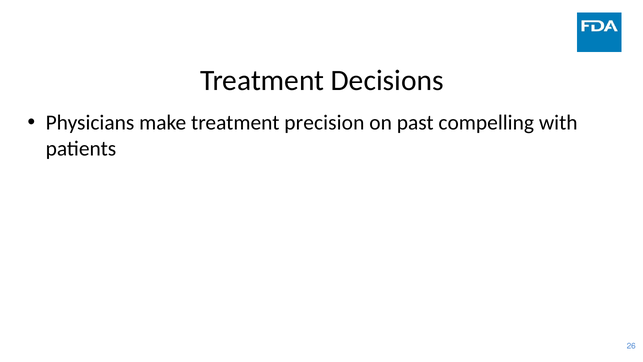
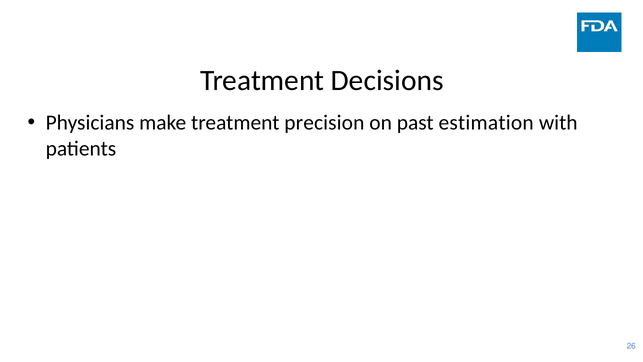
compelling: compelling -> estimation (486, 123)
